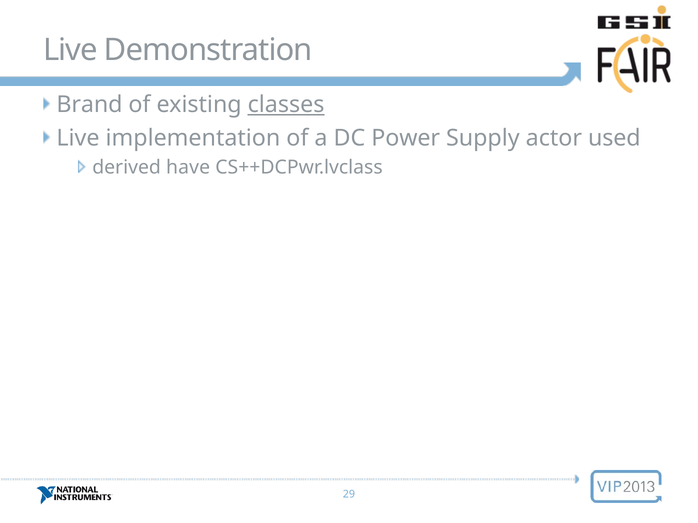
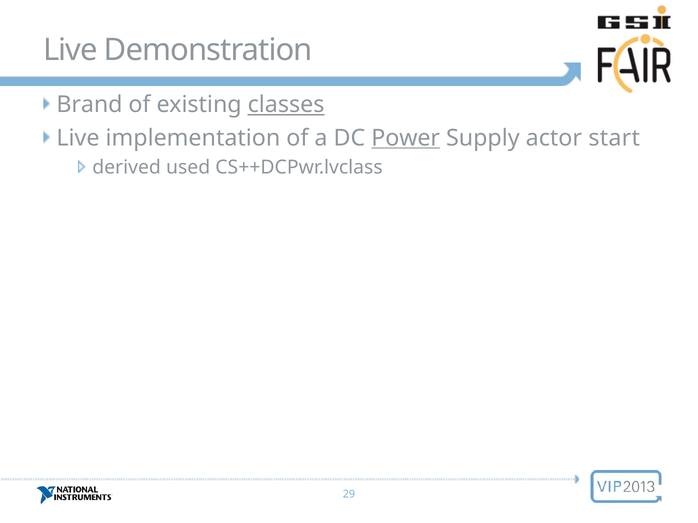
Power underline: none -> present (406, 138)
used: used -> start (614, 138)
have: have -> used (188, 167)
